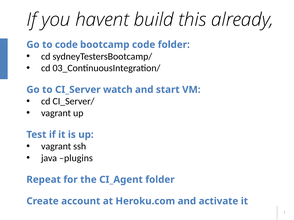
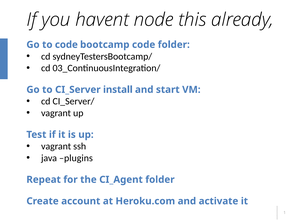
build: build -> node (154, 20)
watch: watch -> install (118, 90)
